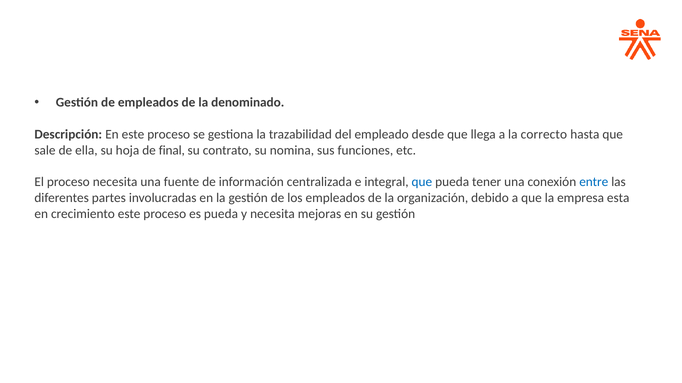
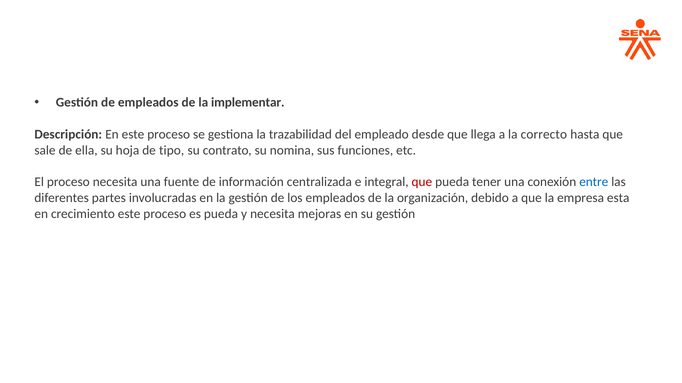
denominado: denominado -> implementar (248, 103)
final: final -> tipo (172, 150)
que colour: blue -> red (422, 182)
